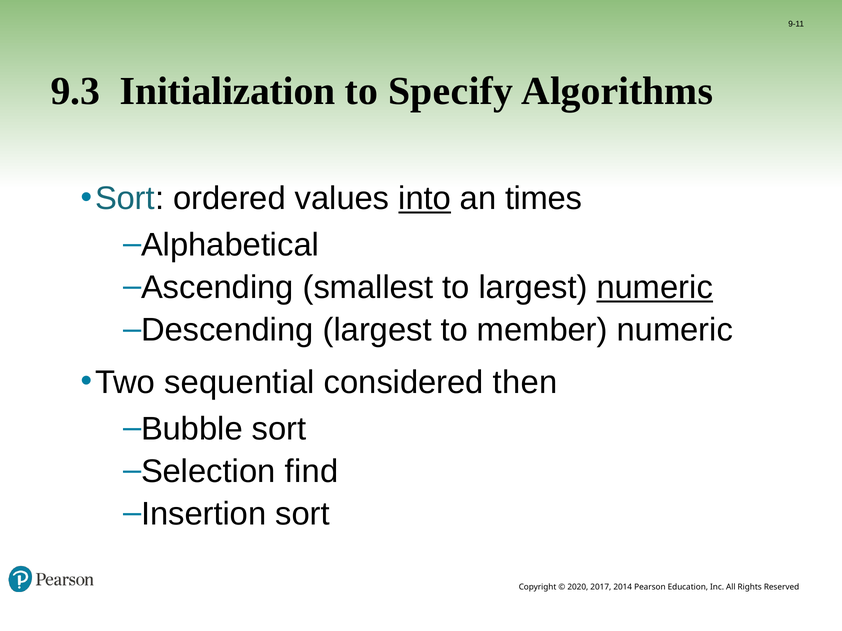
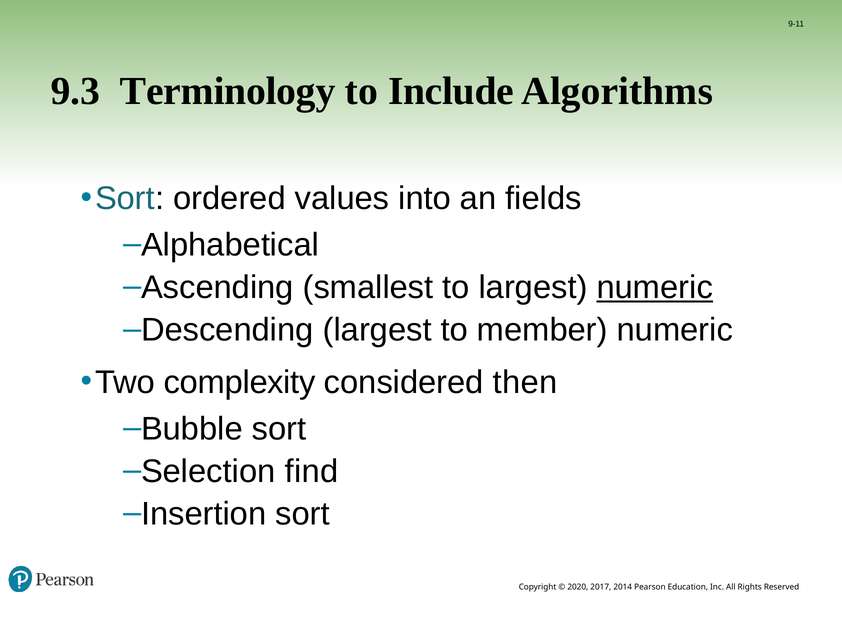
Initialization: Initialization -> Terminology (228, 91)
Specify: Specify -> Include (451, 91)
into underline: present -> none (425, 199)
times: times -> fields (544, 199)
sequential: sequential -> complexity (240, 383)
